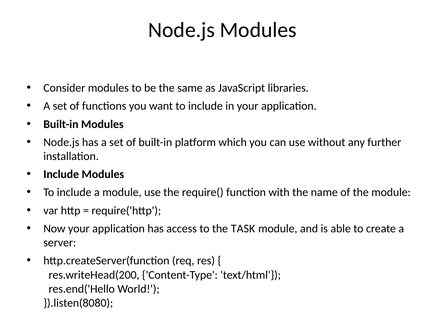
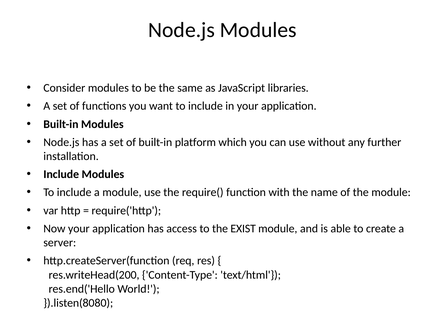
TASK: TASK -> EXIST (243, 228)
